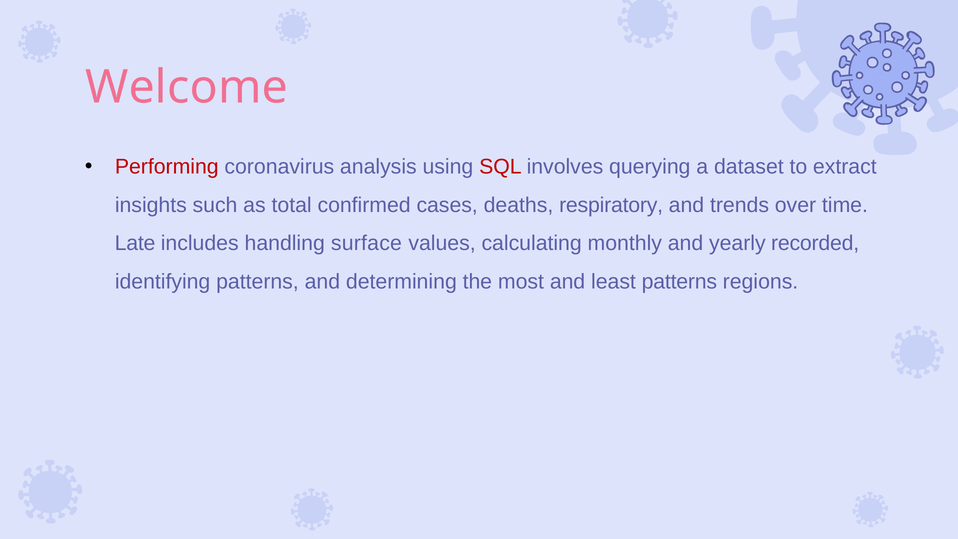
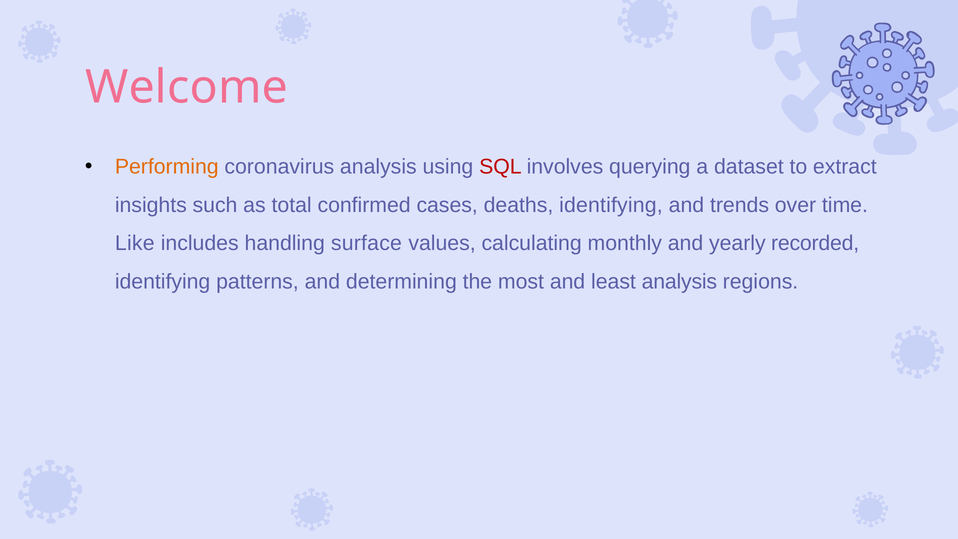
Performing colour: red -> orange (167, 167)
deaths respiratory: respiratory -> identifying (611, 205)
Late: Late -> Like (135, 243)
least patterns: patterns -> analysis (679, 282)
